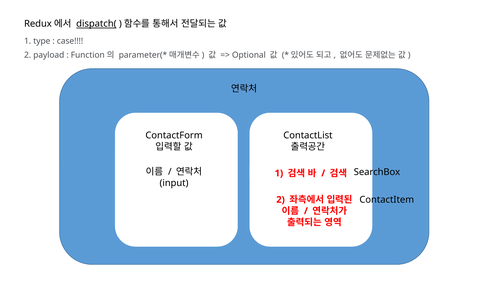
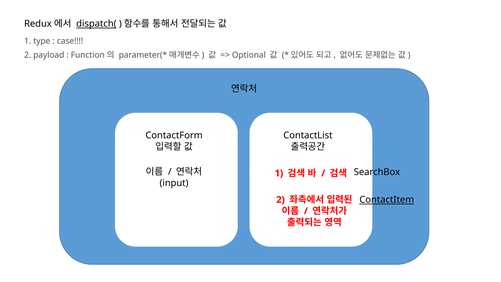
ContactItem underline: none -> present (387, 200)
